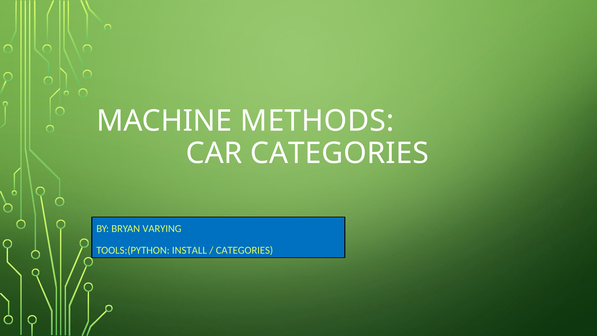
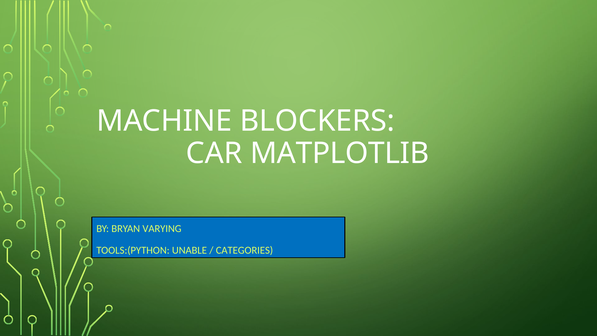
METHODS: METHODS -> BLOCKERS (317, 121)
CAR CATEGORIES: CATEGORIES -> MATPLOTLIB (340, 153)
INSTALL: INSTALL -> UNABLE (189, 250)
